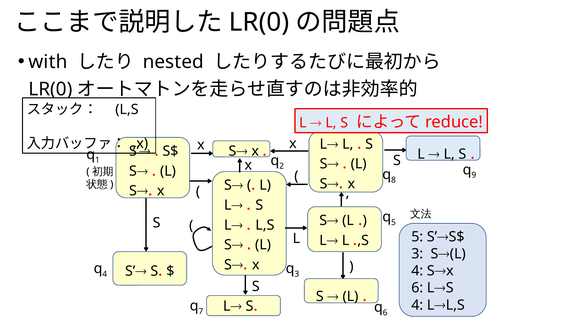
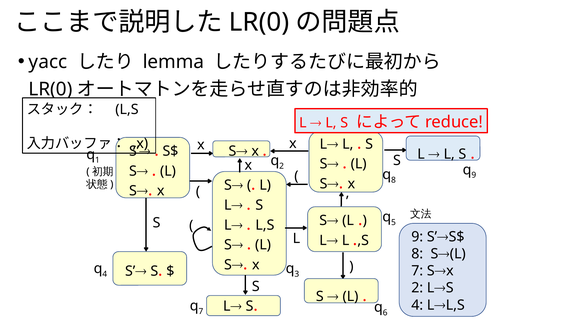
with: with -> yacc (48, 62)
nested: nested -> lemma (173, 62)
5: 5 -> 9 (417, 236)
3: 3 -> 8 (417, 253)
4: 4 -> 7 (417, 270)
6: 6 -> 2 (417, 287)
